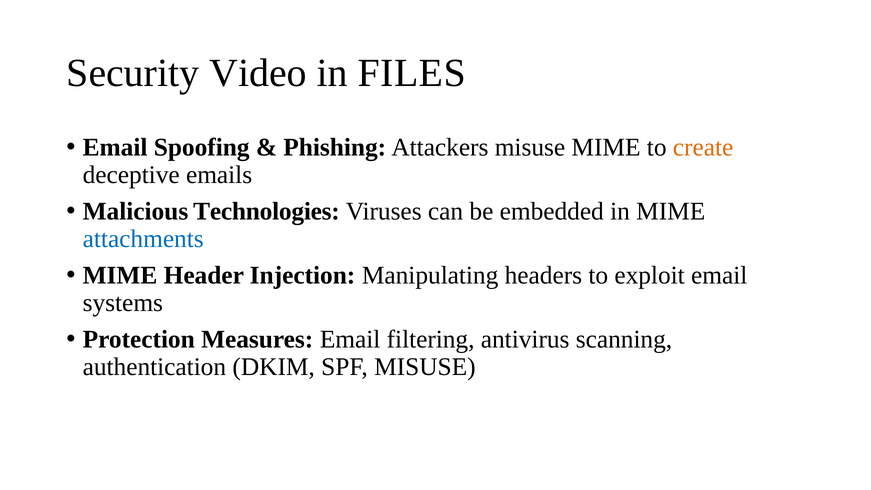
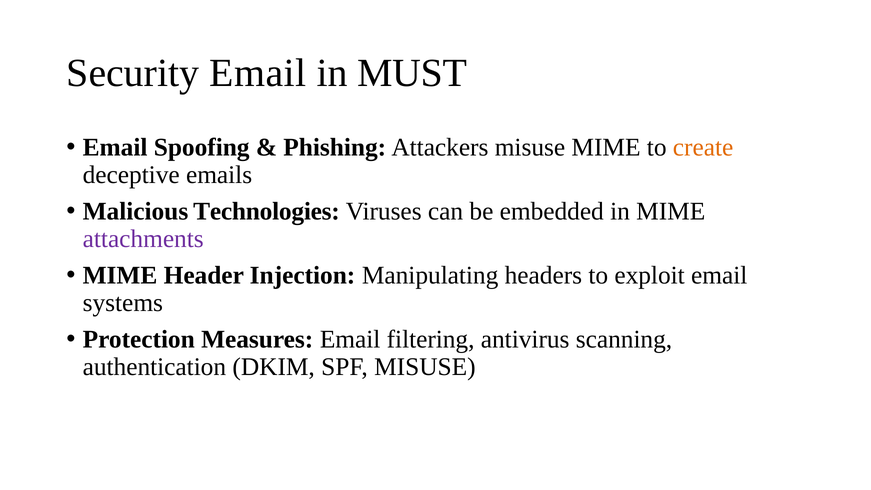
Security Video: Video -> Email (258, 73)
FILES: FILES -> MUST (412, 73)
attachments colour: blue -> purple (143, 239)
